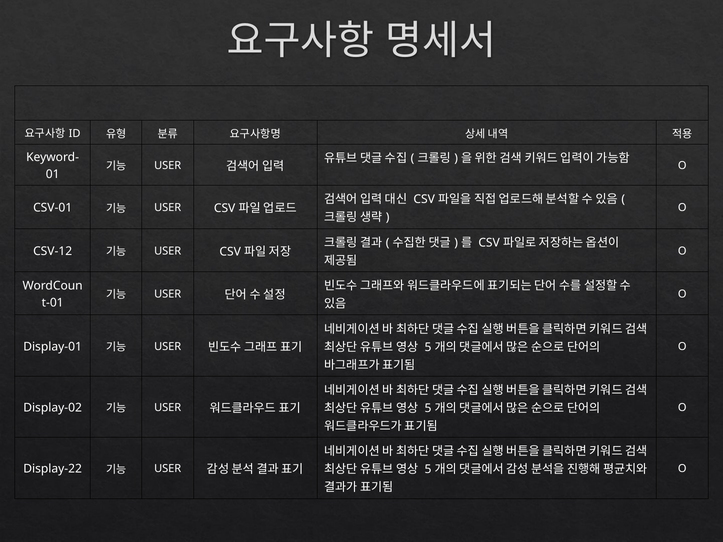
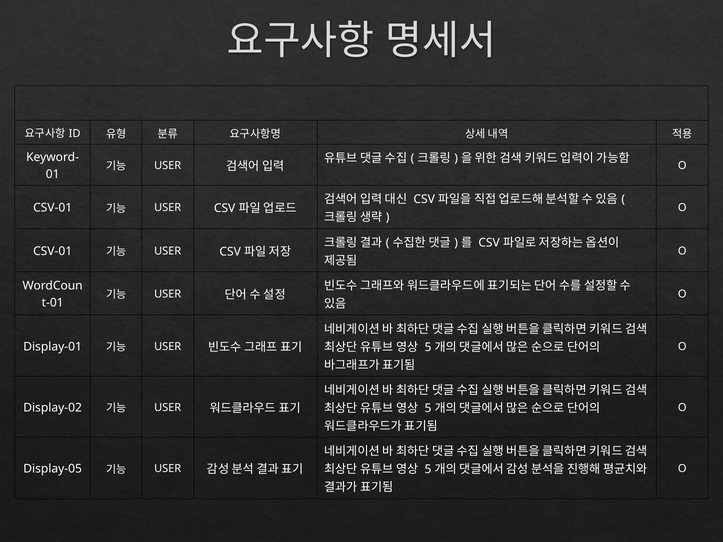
CSV-12: CSV-12 -> CSV-01 (53, 251)
Display-22: Display-22 -> Display-05 (53, 469)
